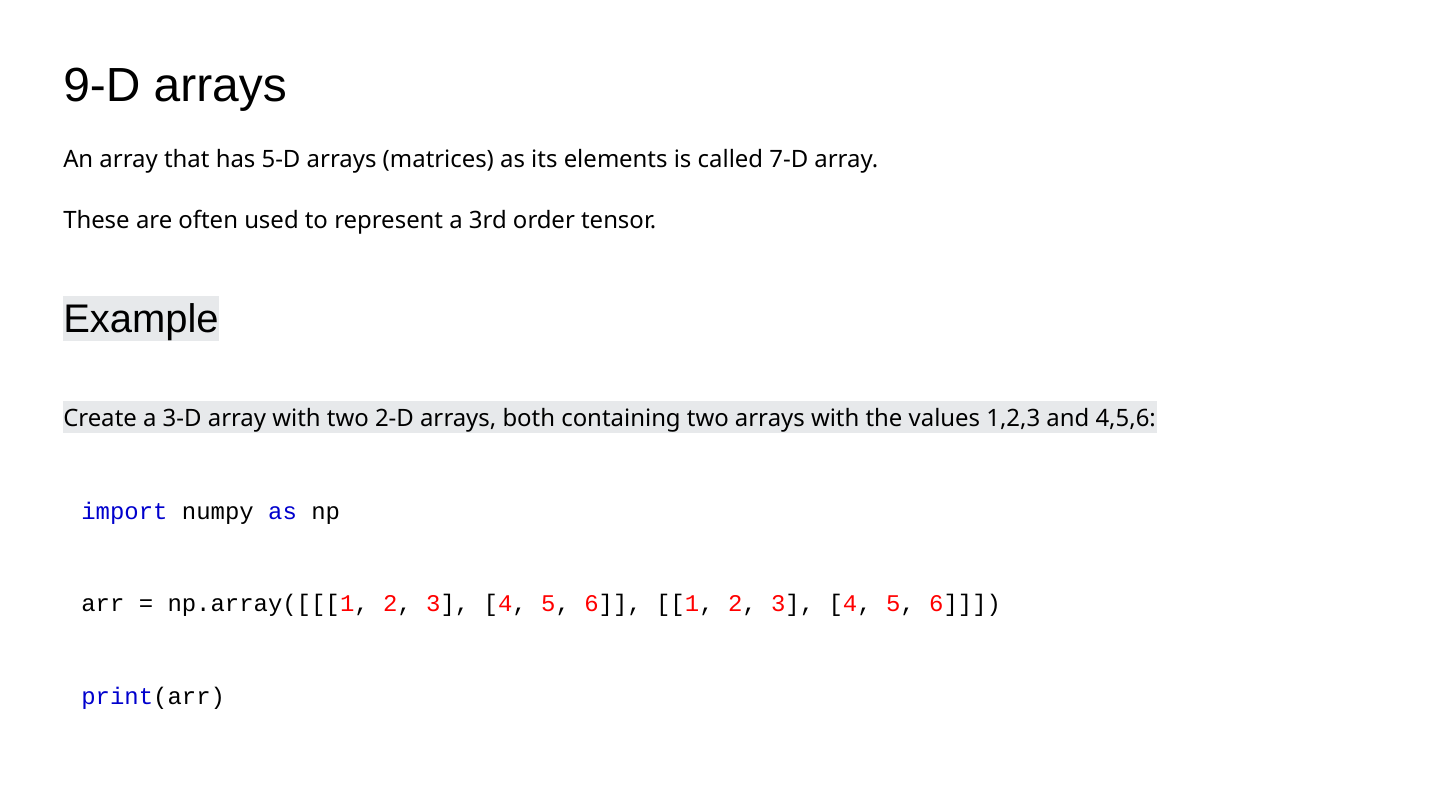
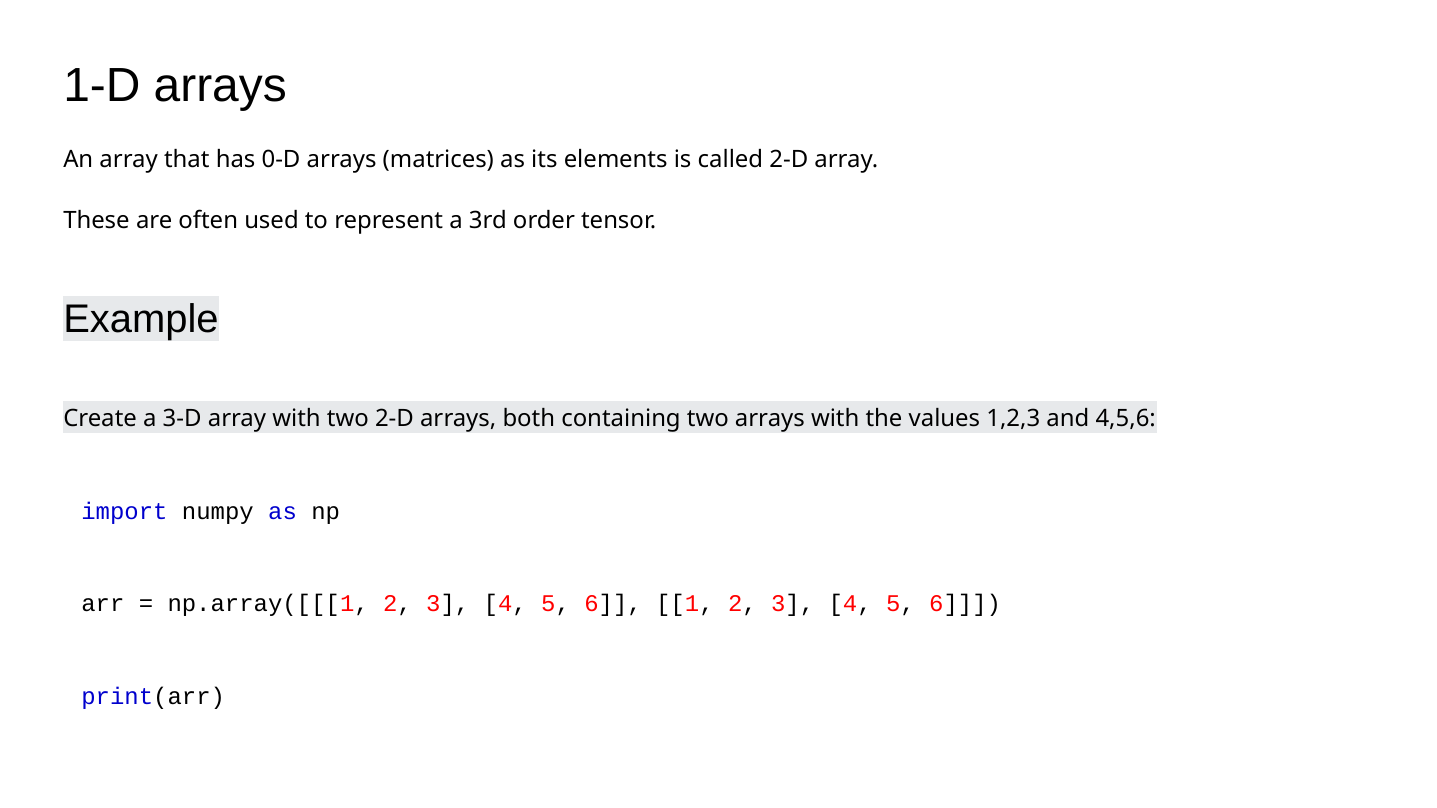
9-D: 9-D -> 1-D (102, 86)
5-D: 5-D -> 0-D (281, 160)
called 7-D: 7-D -> 2-D (789, 160)
